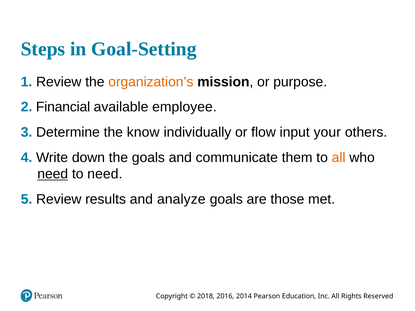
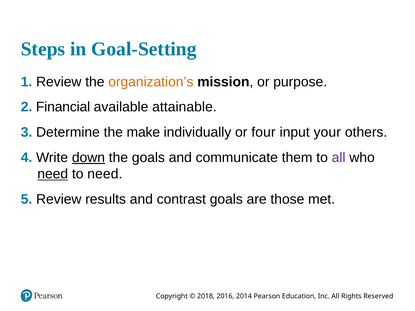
employee: employee -> attainable (184, 107)
know: know -> make (143, 132)
flow: flow -> four (263, 132)
down underline: none -> present (88, 158)
all colour: orange -> purple (339, 158)
analyze: analyze -> contrast (181, 199)
